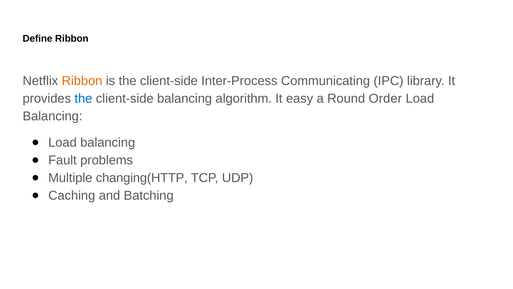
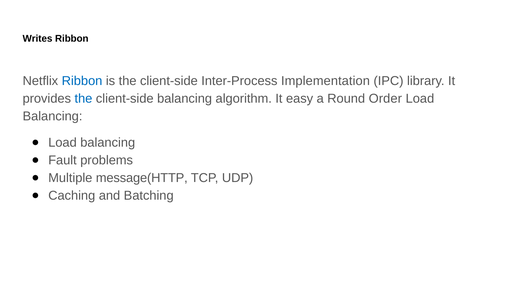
Define: Define -> Writes (37, 38)
Ribbon colour: orange -> blue (82, 81)
Communicating: Communicating -> Implementation (325, 81)
changing(HTTP: changing(HTTP -> message(HTTP (142, 178)
